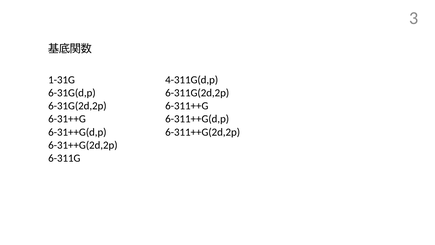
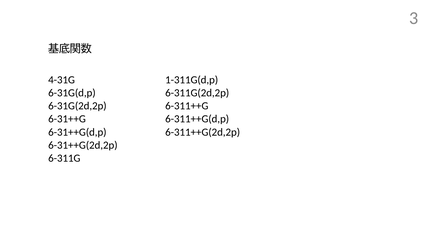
1-31G: 1-31G -> 4-31G (62, 80)
4-311G(d,p: 4-311G(d,p -> 1-311G(d,p (192, 80)
